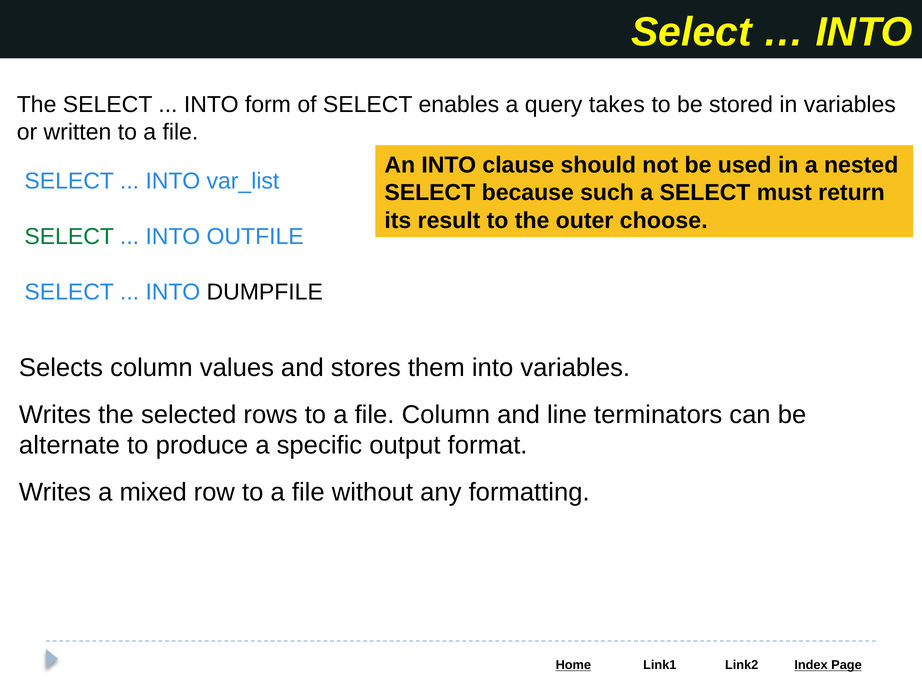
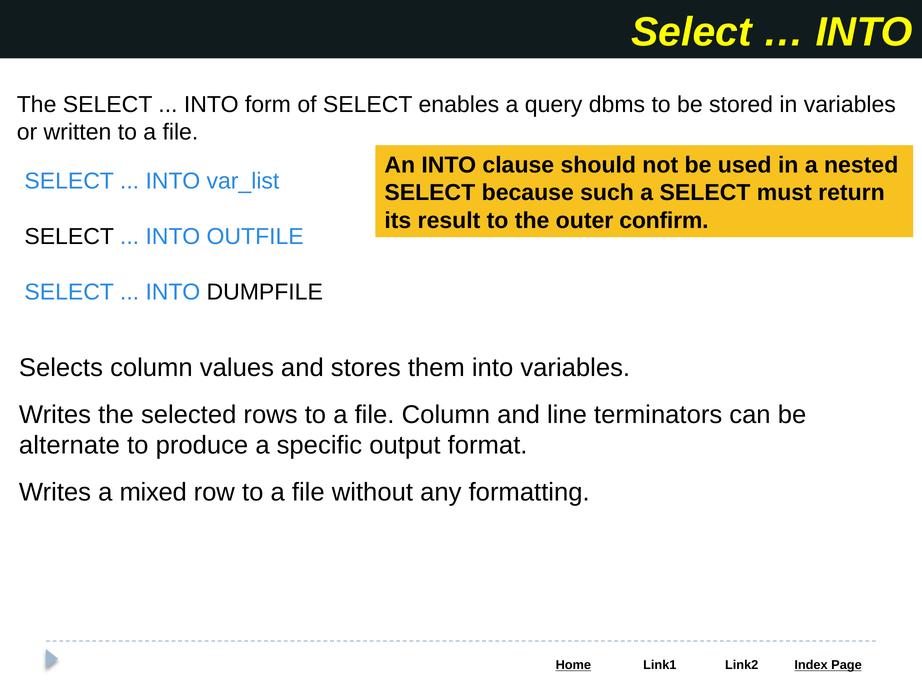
takes: takes -> dbms (617, 104)
choose: choose -> confirm (664, 220)
SELECT colour: green -> black (69, 236)
